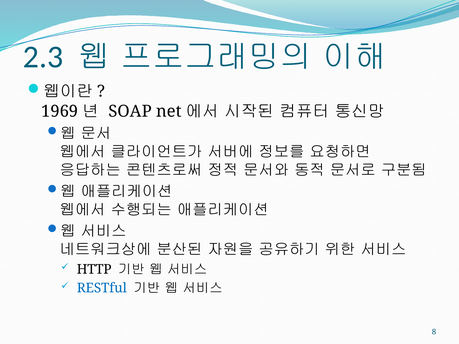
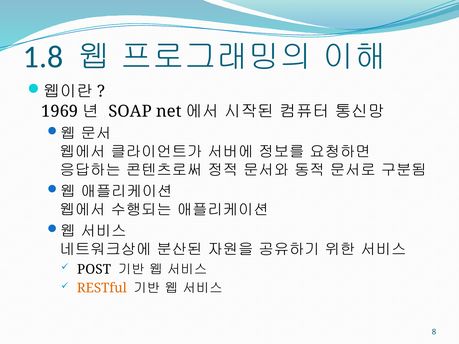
2.3: 2.3 -> 1.8 (43, 57)
HTTP: HTTP -> POST (94, 270)
RESTful colour: blue -> orange (102, 288)
